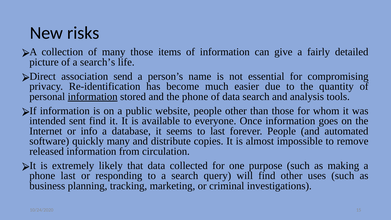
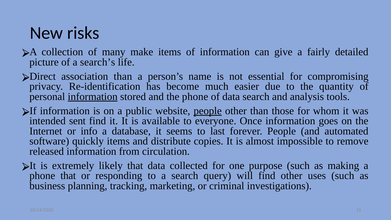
many those: those -> make (142, 52)
association send: send -> than (123, 76)
people underline: none -> present (208, 111)
quickly many: many -> items (118, 141)
phone last: last -> that (68, 176)
